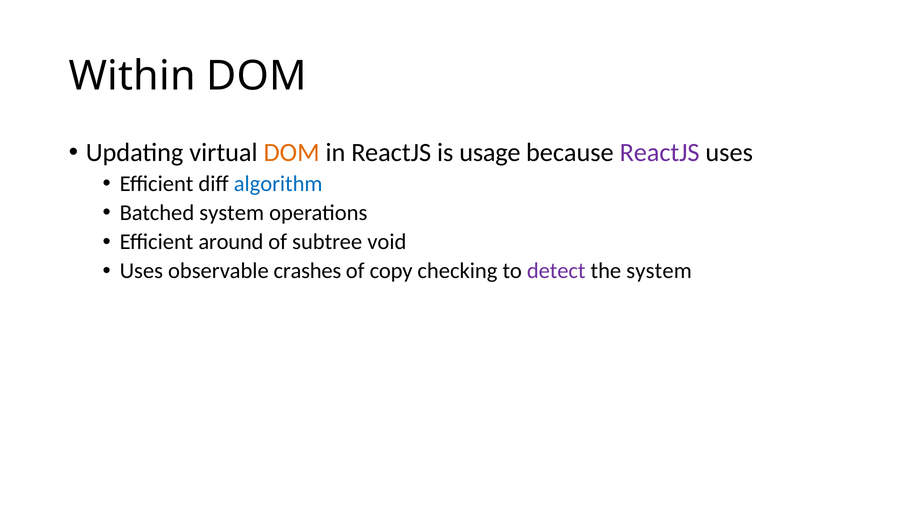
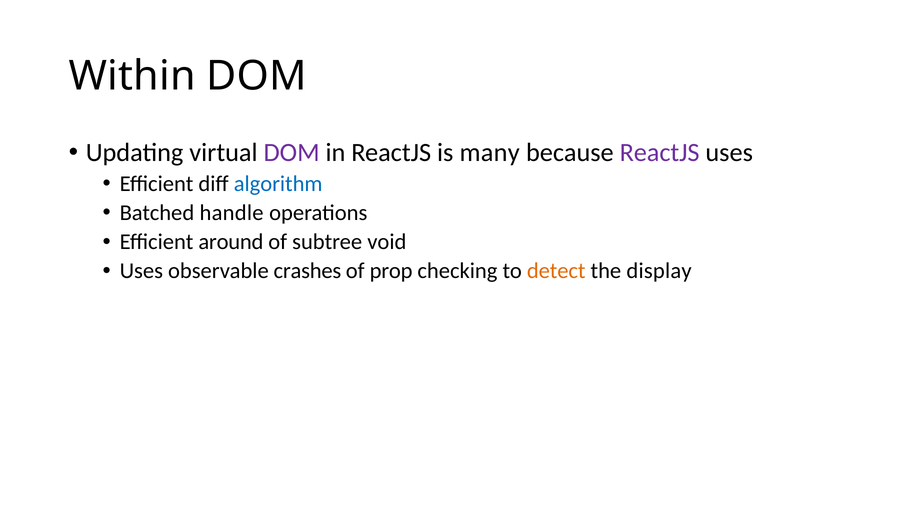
DOM colour: orange -> purple (292, 153)
usage: usage -> many (490, 153)
Batched system: system -> handle (232, 213)
copy: copy -> prop (391, 271)
detect colour: purple -> orange (556, 271)
the system: system -> display (659, 271)
